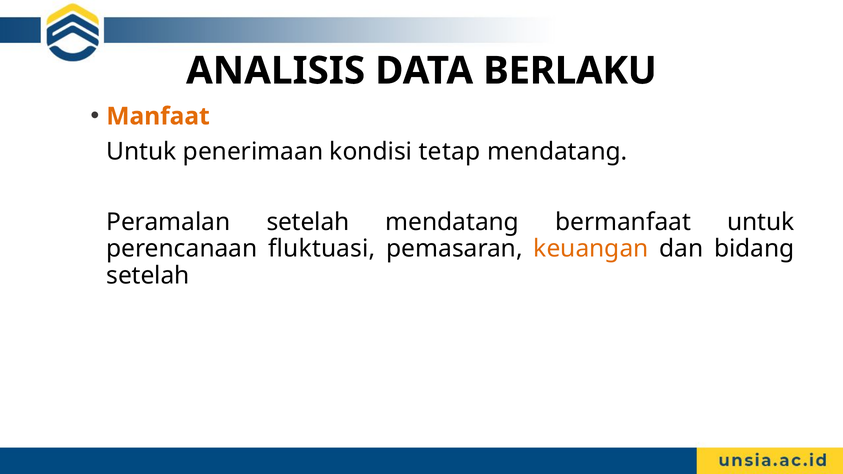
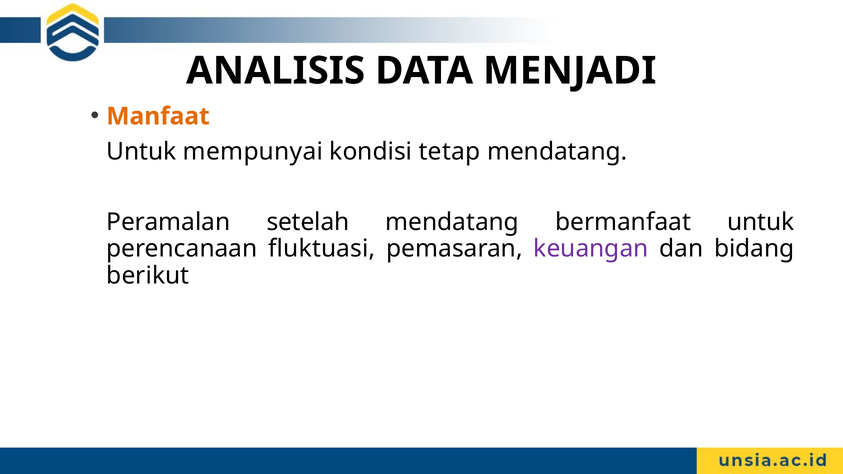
BERLAKU: BERLAKU -> MENJADI (570, 71)
penerimaan: penerimaan -> mempunyai (253, 152)
keuangan colour: orange -> purple (591, 249)
setelah: setelah -> berikut (148, 275)
